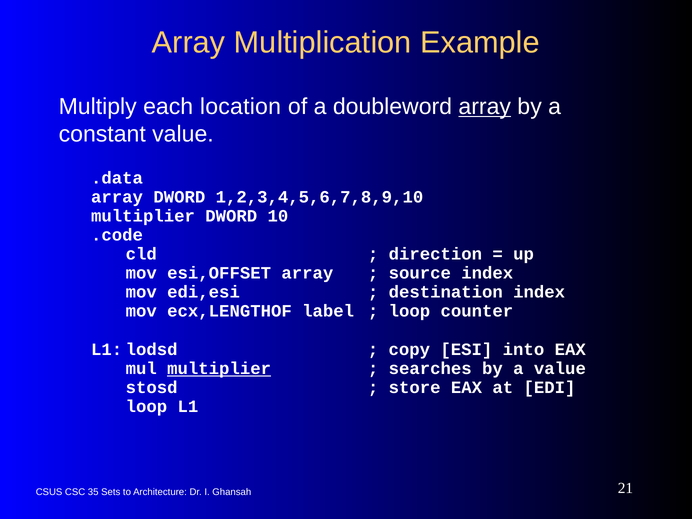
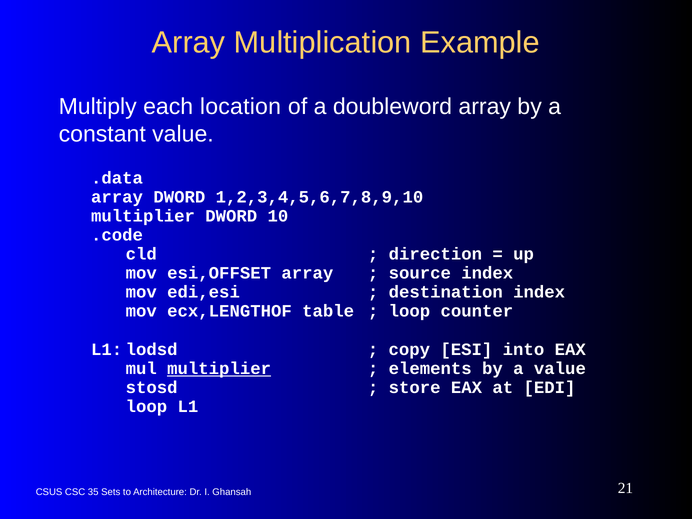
array underline: present -> none (485, 107)
label: label -> table (328, 311)
searches: searches -> elements (430, 368)
